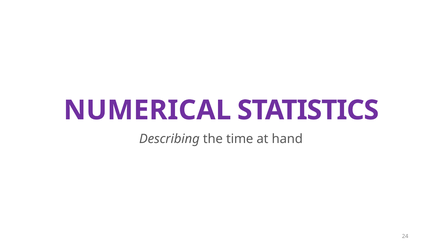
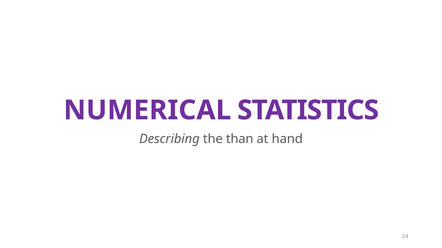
time: time -> than (240, 139)
